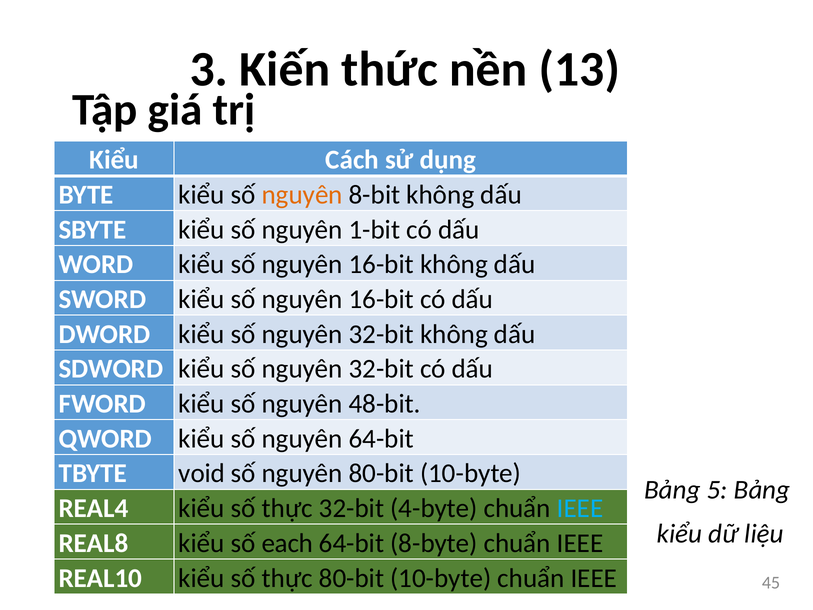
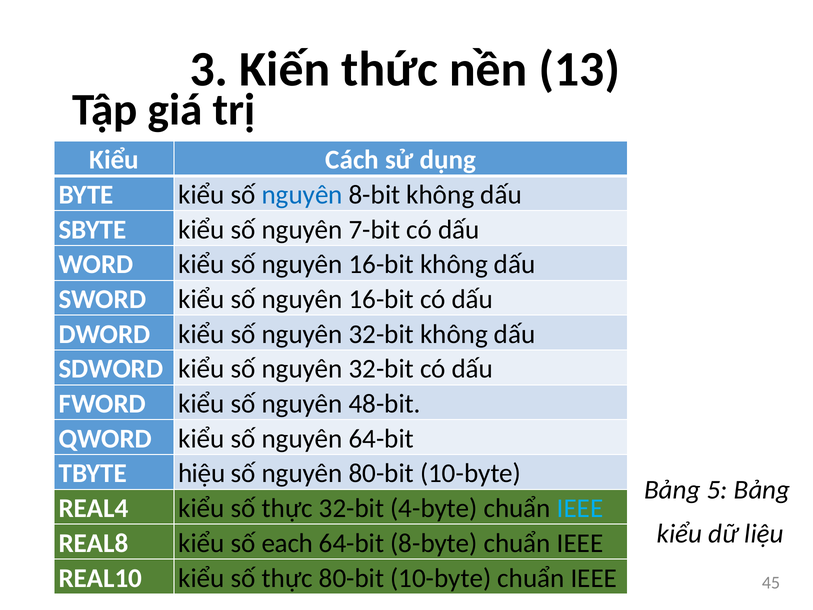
nguyên colour: orange -> blue (302, 195)
1-bit: 1-bit -> 7-bit (374, 230)
void: void -> hiệu (202, 473)
